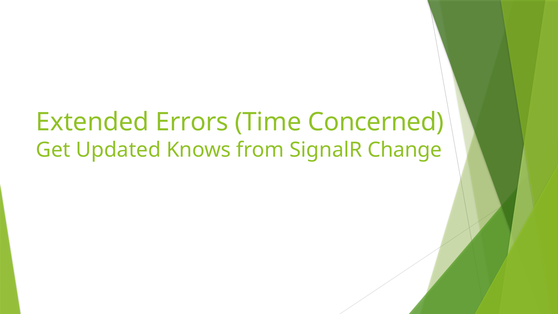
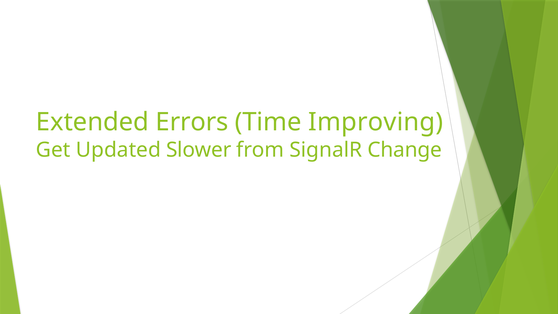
Concerned: Concerned -> Improving (376, 122)
Knows: Knows -> Slower (199, 150)
